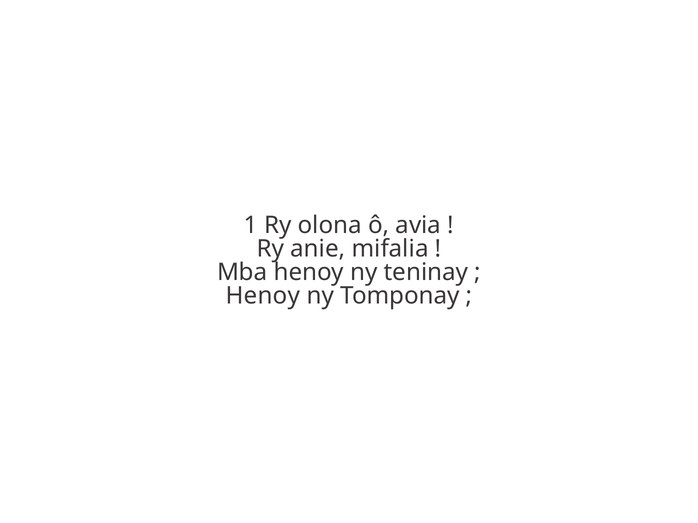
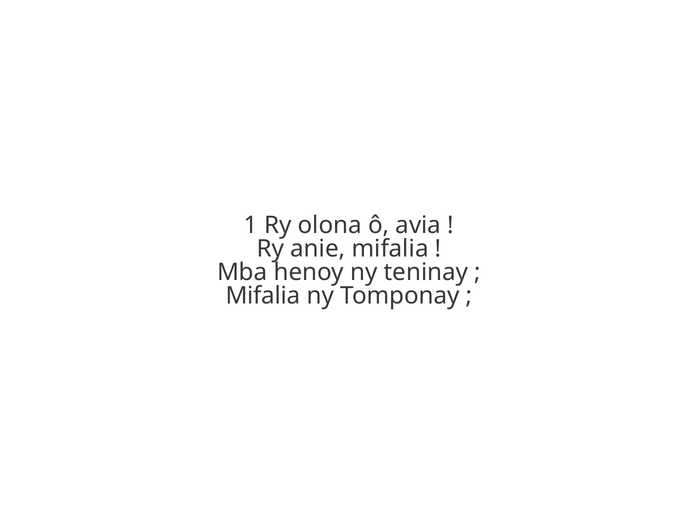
Henoy: Henoy -> Mifalia (263, 296)
